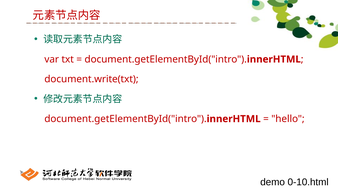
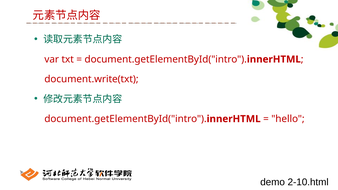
0-10.html: 0-10.html -> 2-10.html (308, 182)
